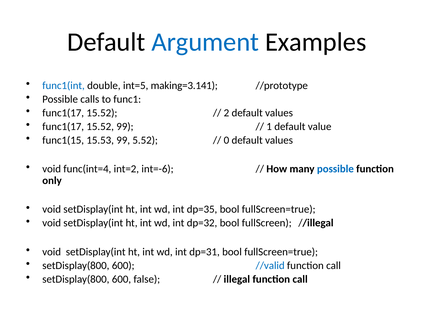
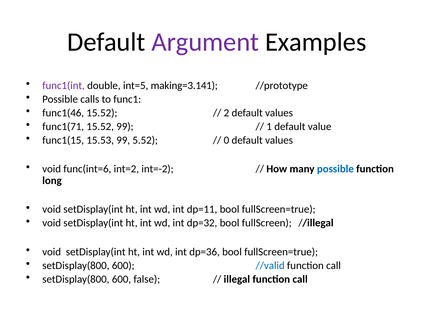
Argument colour: blue -> purple (205, 42)
func1(int colour: blue -> purple (64, 85)
func1(17: func1(17 -> func1(46 (63, 113)
func1(17: func1(17 -> func1(71 (63, 126)
func(int=4: func(int=4 -> func(int=6 (87, 169)
int=-6: int=-6 -> int=-2 (158, 169)
only: only -> long (52, 180)
dp=35: dp=35 -> dp=11 (202, 209)
dp=31: dp=31 -> dp=36 (204, 251)
